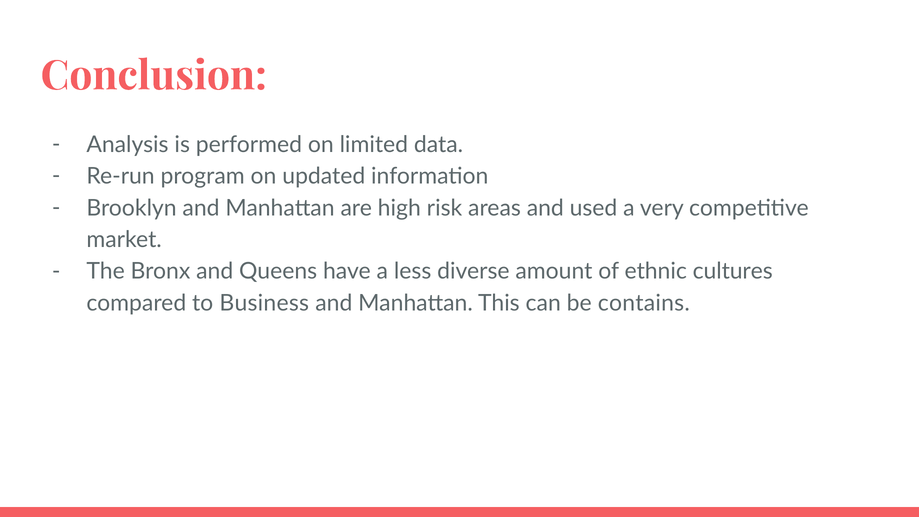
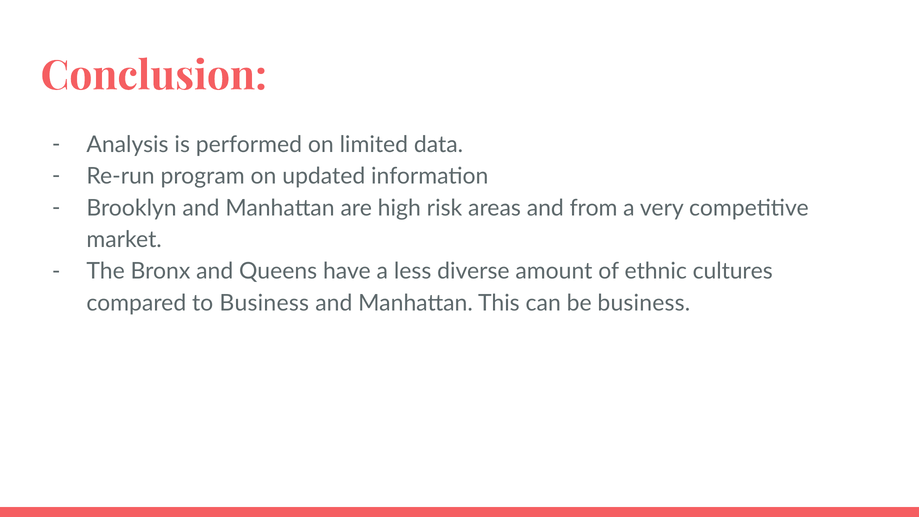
used: used -> from (594, 208)
be contains: contains -> business (644, 303)
